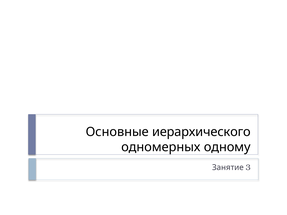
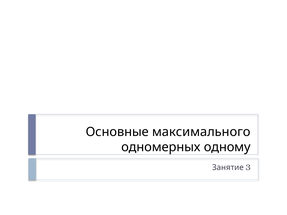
иерархического: иерархического -> максимального (201, 132)
